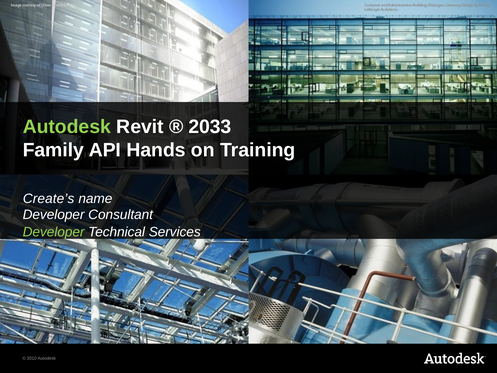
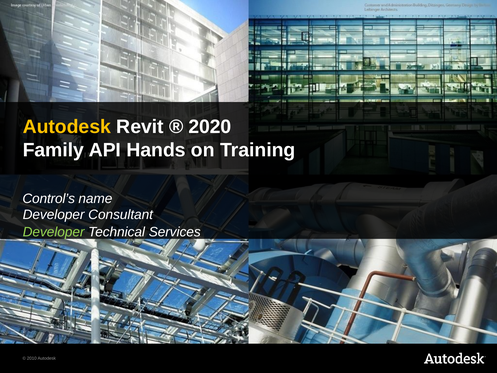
Autodesk colour: light green -> yellow (67, 127)
2033: 2033 -> 2020 (210, 127)
Create’s: Create’s -> Control’s (49, 198)
